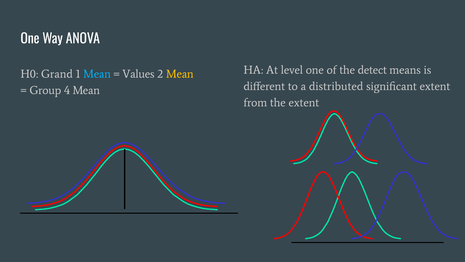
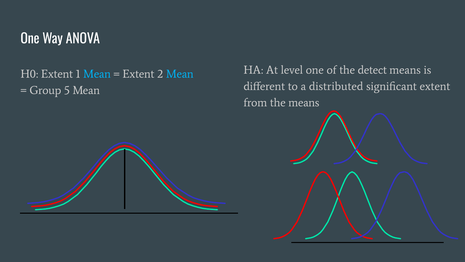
H0 Grand: Grand -> Extent (57, 74)
Values: Values -> Extent (138, 74)
Mean colour: yellow -> light blue (180, 74)
4: 4 -> 5 (67, 90)
the extent: extent -> means (304, 102)
